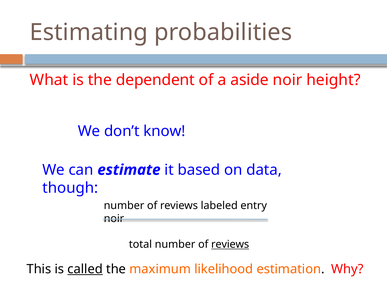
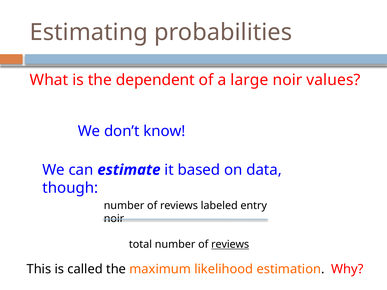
aside: aside -> large (249, 80)
height: height -> values (333, 80)
called underline: present -> none (85, 269)
